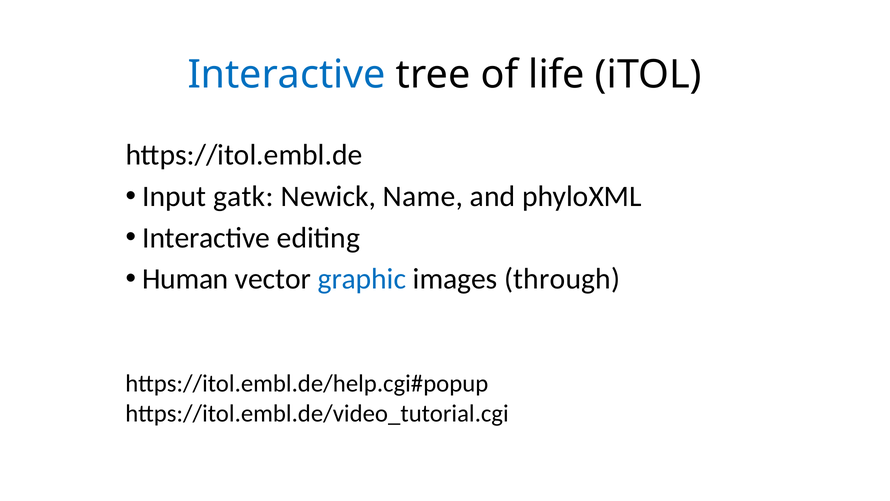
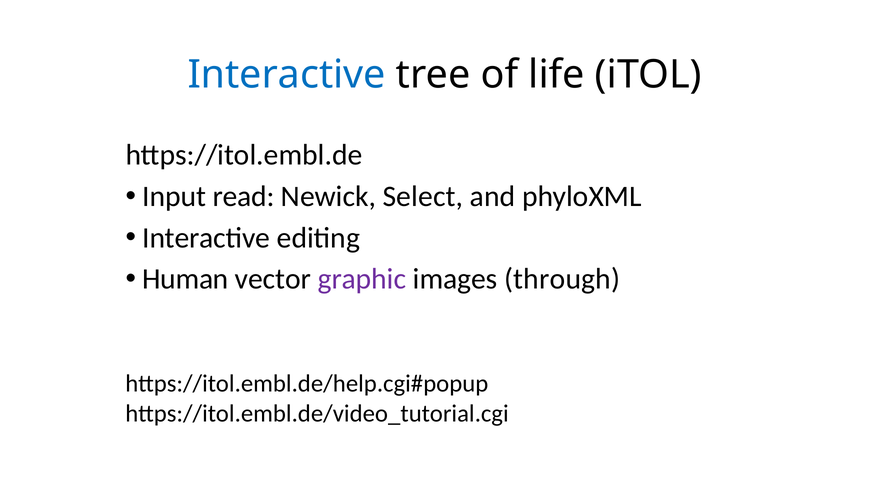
gatk: gatk -> read (244, 196)
Name: Name -> Select (423, 196)
graphic colour: blue -> purple (362, 279)
